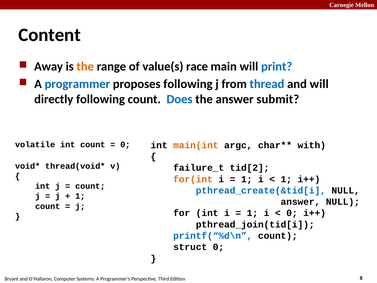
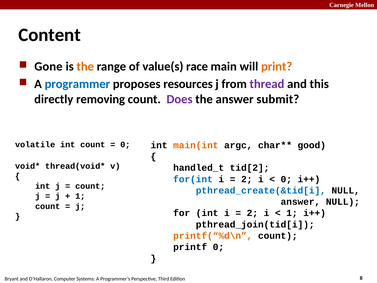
Away: Away -> Gone (48, 66)
print colour: blue -> orange (277, 66)
proposes following: following -> resources (188, 84)
thread colour: blue -> purple (267, 84)
and will: will -> this (319, 84)
directly following: following -> removing (101, 99)
Does colour: blue -> purple (180, 99)
with: with -> good (312, 145)
failure_t: failure_t -> handled_t (199, 168)
for(int colour: orange -> blue (193, 179)
1: 1 -> 2 (247, 179)
1: 1 -> 0 (286, 179)
1: 1 -> 2 (252, 213)
0: 0 -> 1 (292, 213)
printf(“%d\n colour: blue -> orange (213, 236)
struct: struct -> printf (190, 247)
